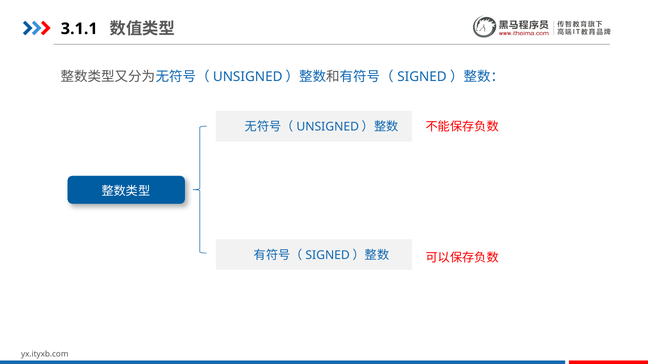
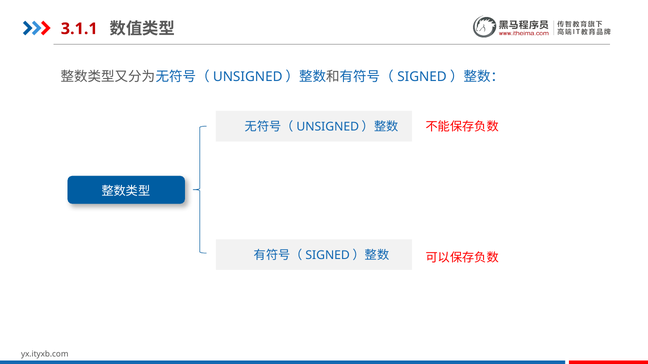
3.1.1 colour: black -> red (79, 29)
